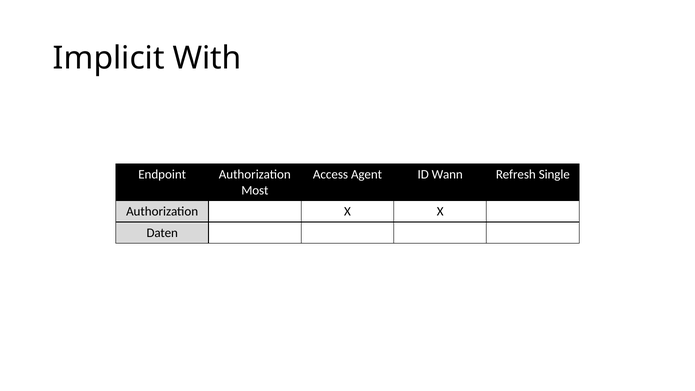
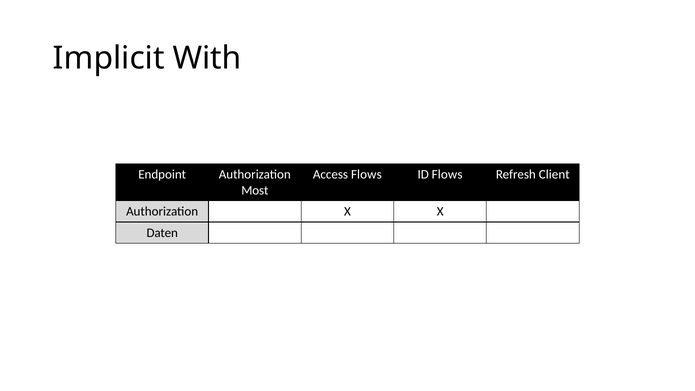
Access Agent: Agent -> Flows (366, 174)
ID Wann: Wann -> Flows (447, 174)
Single: Single -> Client (554, 174)
